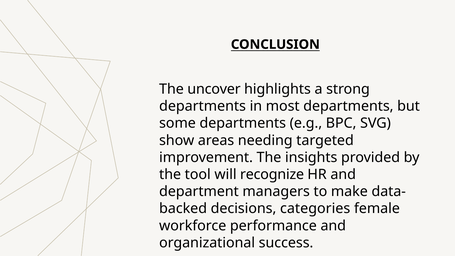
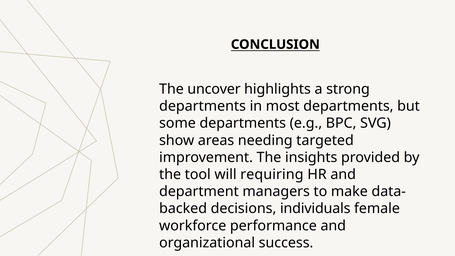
recognize: recognize -> requiring (272, 174)
categories: categories -> individuals (315, 209)
